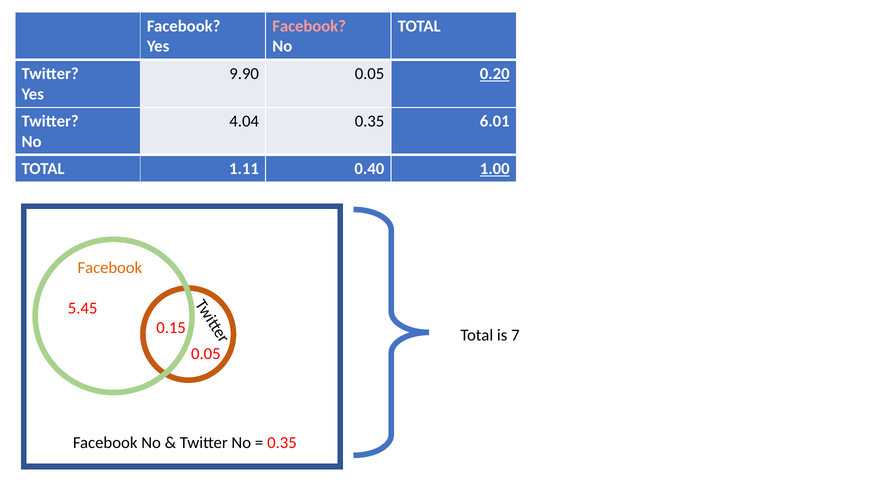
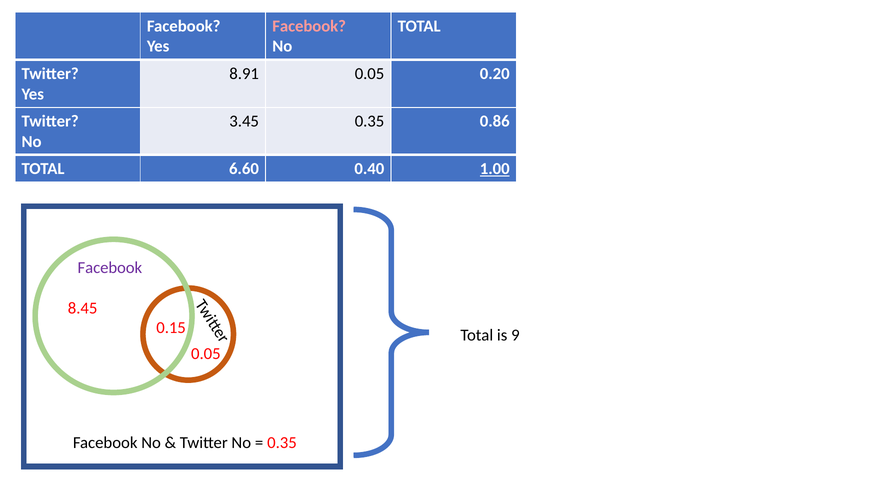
9.90: 9.90 -> 8.91 (244, 74)
0.20 underline: present -> none (495, 74)
4.04: 4.04 -> 3.45 (244, 121)
6.01: 6.01 -> 0.86 (495, 121)
1.11: 1.11 -> 6.60 (244, 169)
Facebook colour: orange -> purple (110, 268)
5.45: 5.45 -> 8.45 (83, 309)
7: 7 -> 9 (515, 335)
